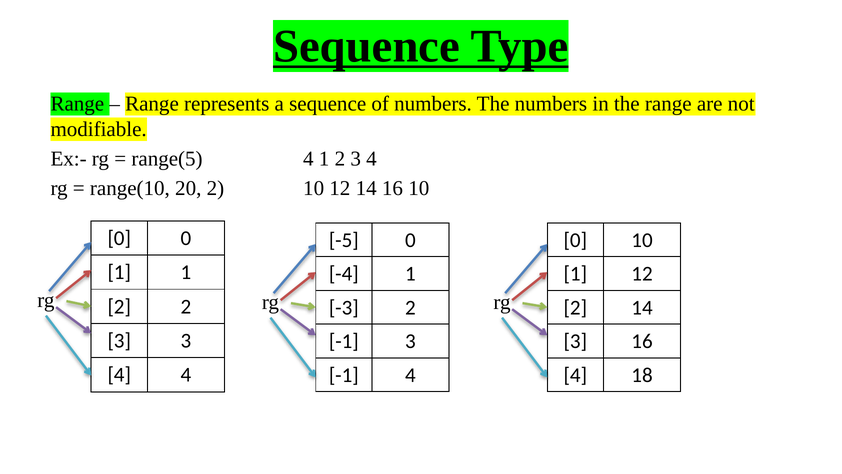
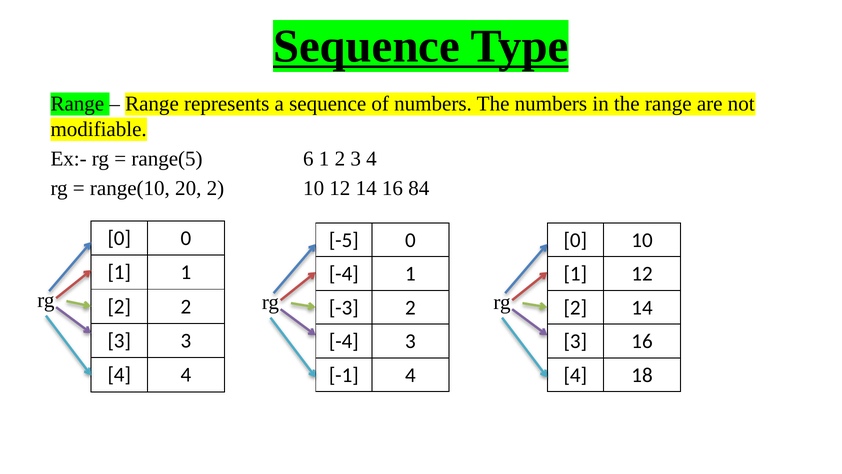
range(5 4: 4 -> 6 (308, 159)
16 10: 10 -> 84 (419, 188)
-1: -1 -> -4 (344, 341)
